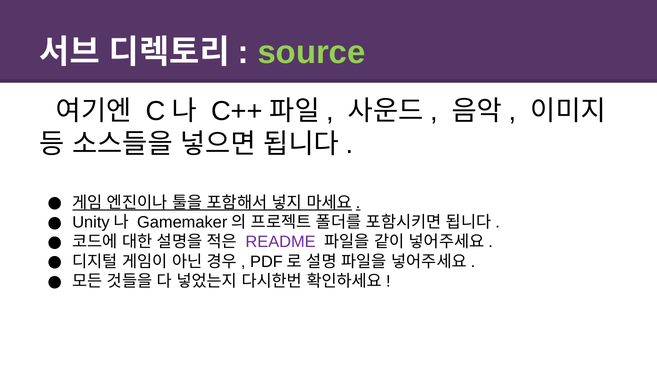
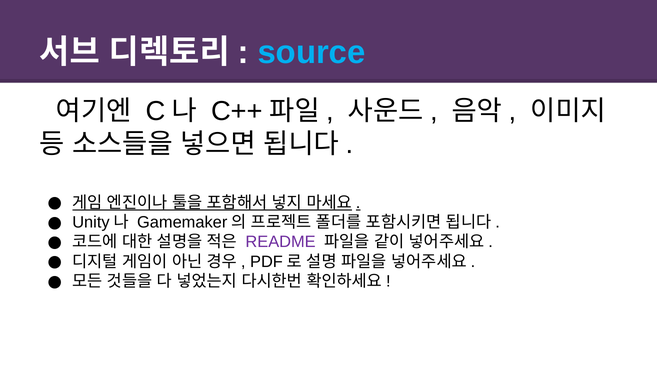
source colour: light green -> light blue (312, 52)
